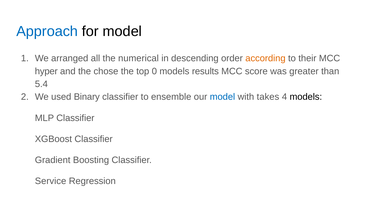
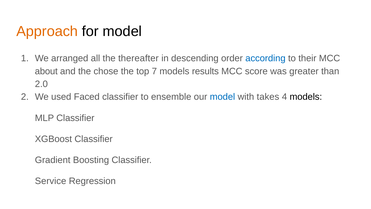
Approach colour: blue -> orange (47, 31)
numerical: numerical -> thereafter (138, 58)
according colour: orange -> blue (265, 58)
hyper: hyper -> about (46, 71)
0: 0 -> 7 (154, 71)
5.4: 5.4 -> 2.0 (41, 84)
Binary: Binary -> Faced (87, 97)
